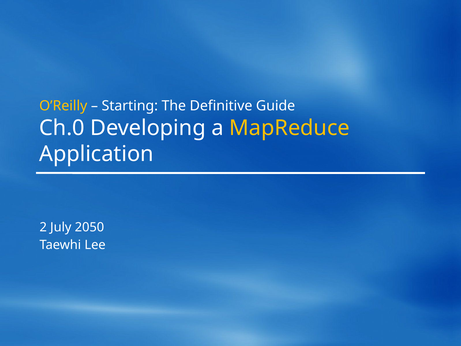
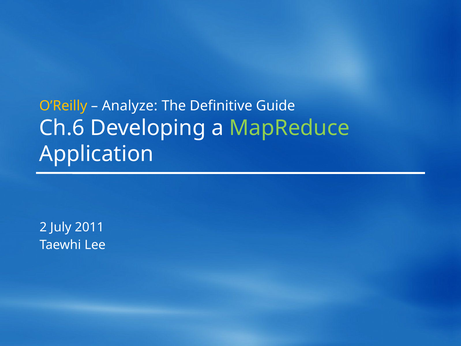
Starting: Starting -> Analyze (130, 106)
Ch.0: Ch.0 -> Ch.6 (62, 128)
MapReduce colour: yellow -> light green (290, 128)
2050: 2050 -> 2011 (89, 227)
